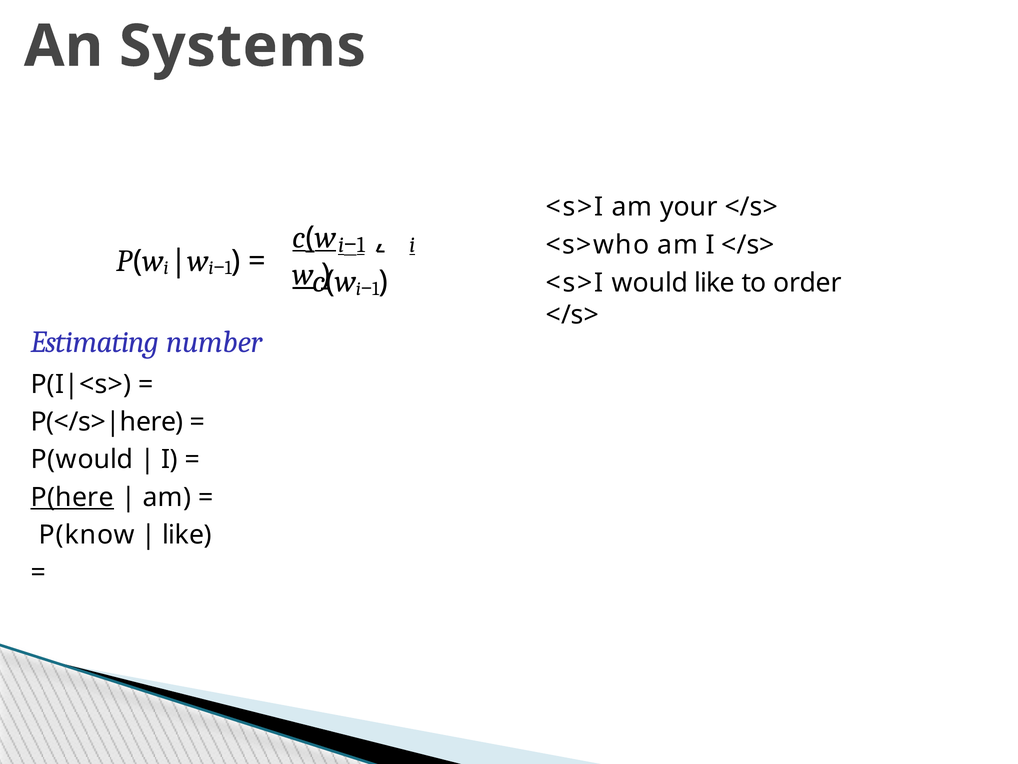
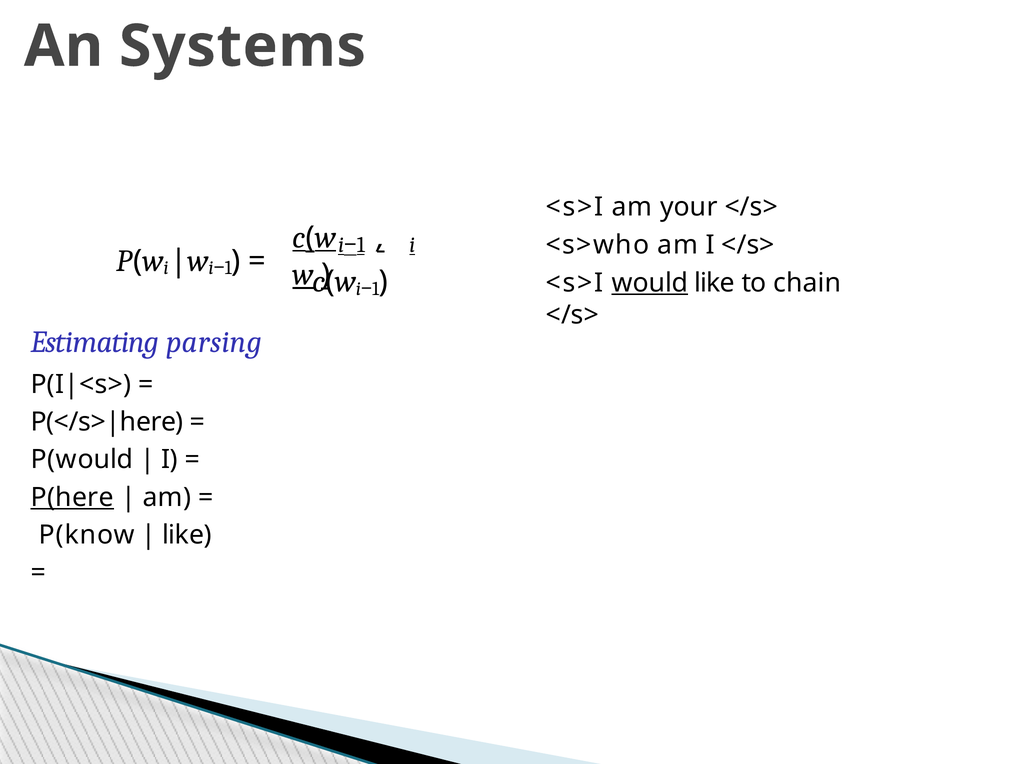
would underline: none -> present (650, 283)
order: order -> chain (807, 283)
number: number -> parsing (214, 342)
